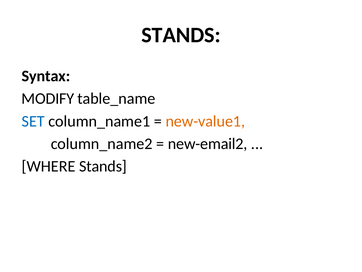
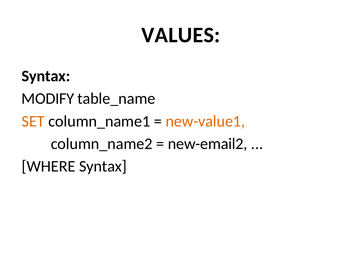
STANDS: STANDS -> VALUES (181, 35)
SET colour: blue -> orange (33, 121)
WHERE Stands: Stands -> Syntax (103, 166)
